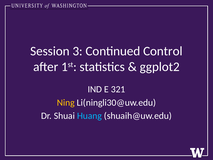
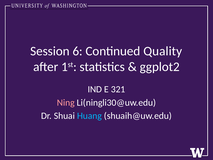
3: 3 -> 6 (78, 51)
Control: Control -> Quality (163, 51)
Ning colour: yellow -> pink (66, 102)
